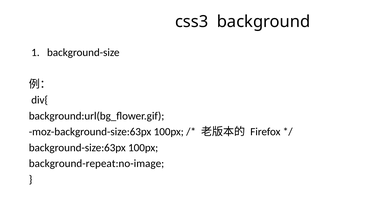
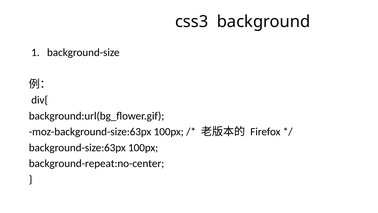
background-repeat:no-image: background-repeat:no-image -> background-repeat:no-center (97, 163)
